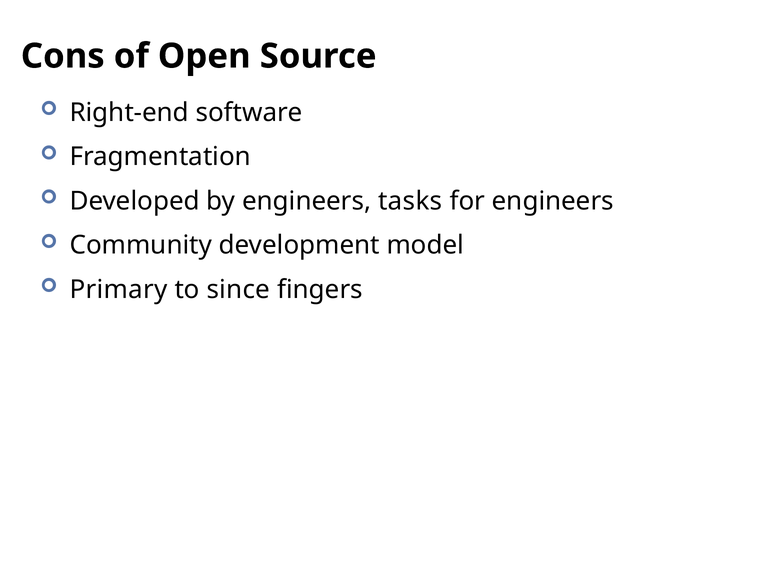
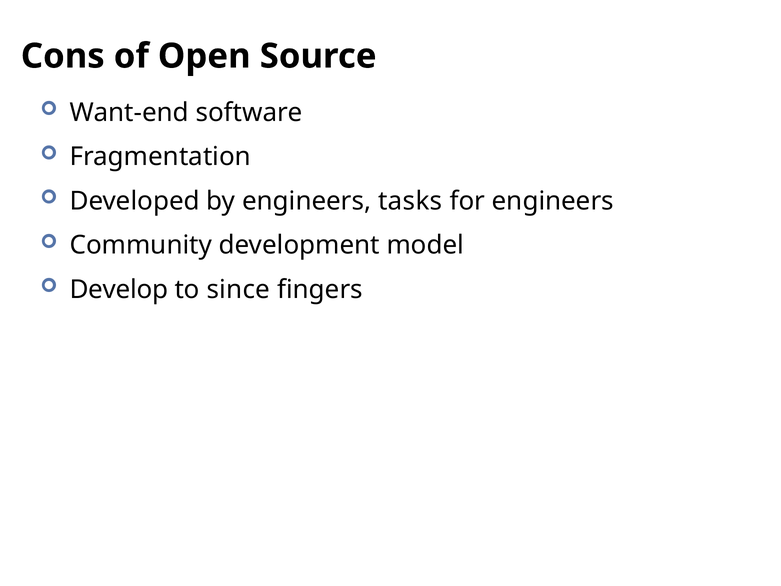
Right-end: Right-end -> Want-end (129, 112)
Primary: Primary -> Develop (119, 290)
